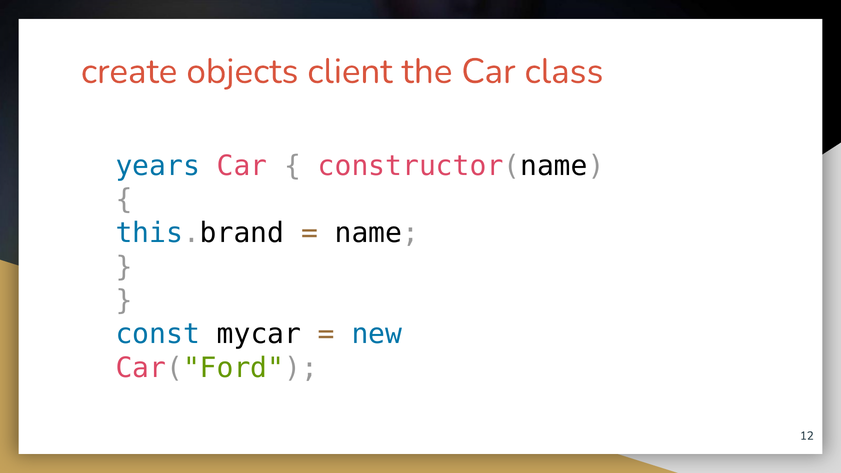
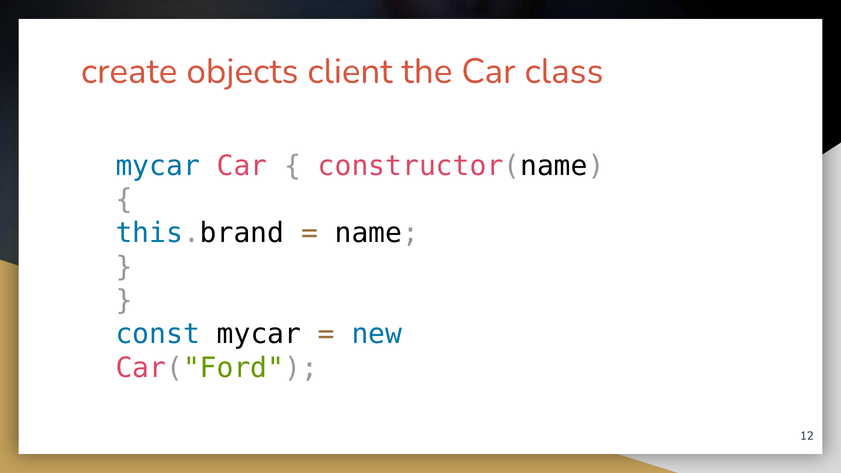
years: years -> mycar (158, 166)
